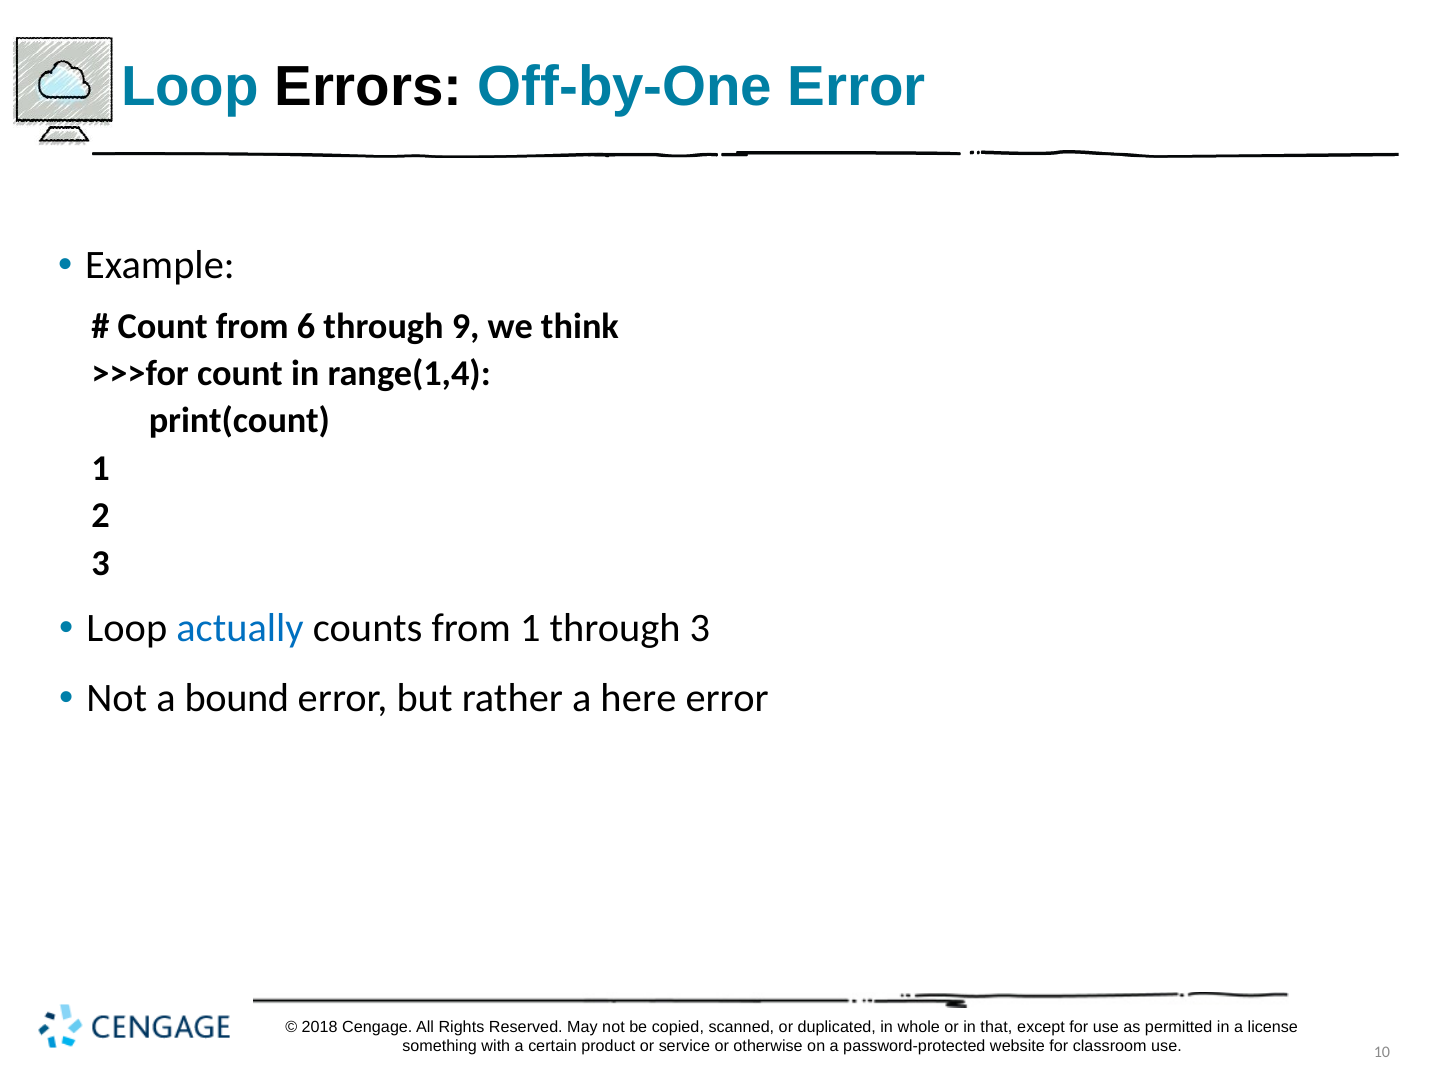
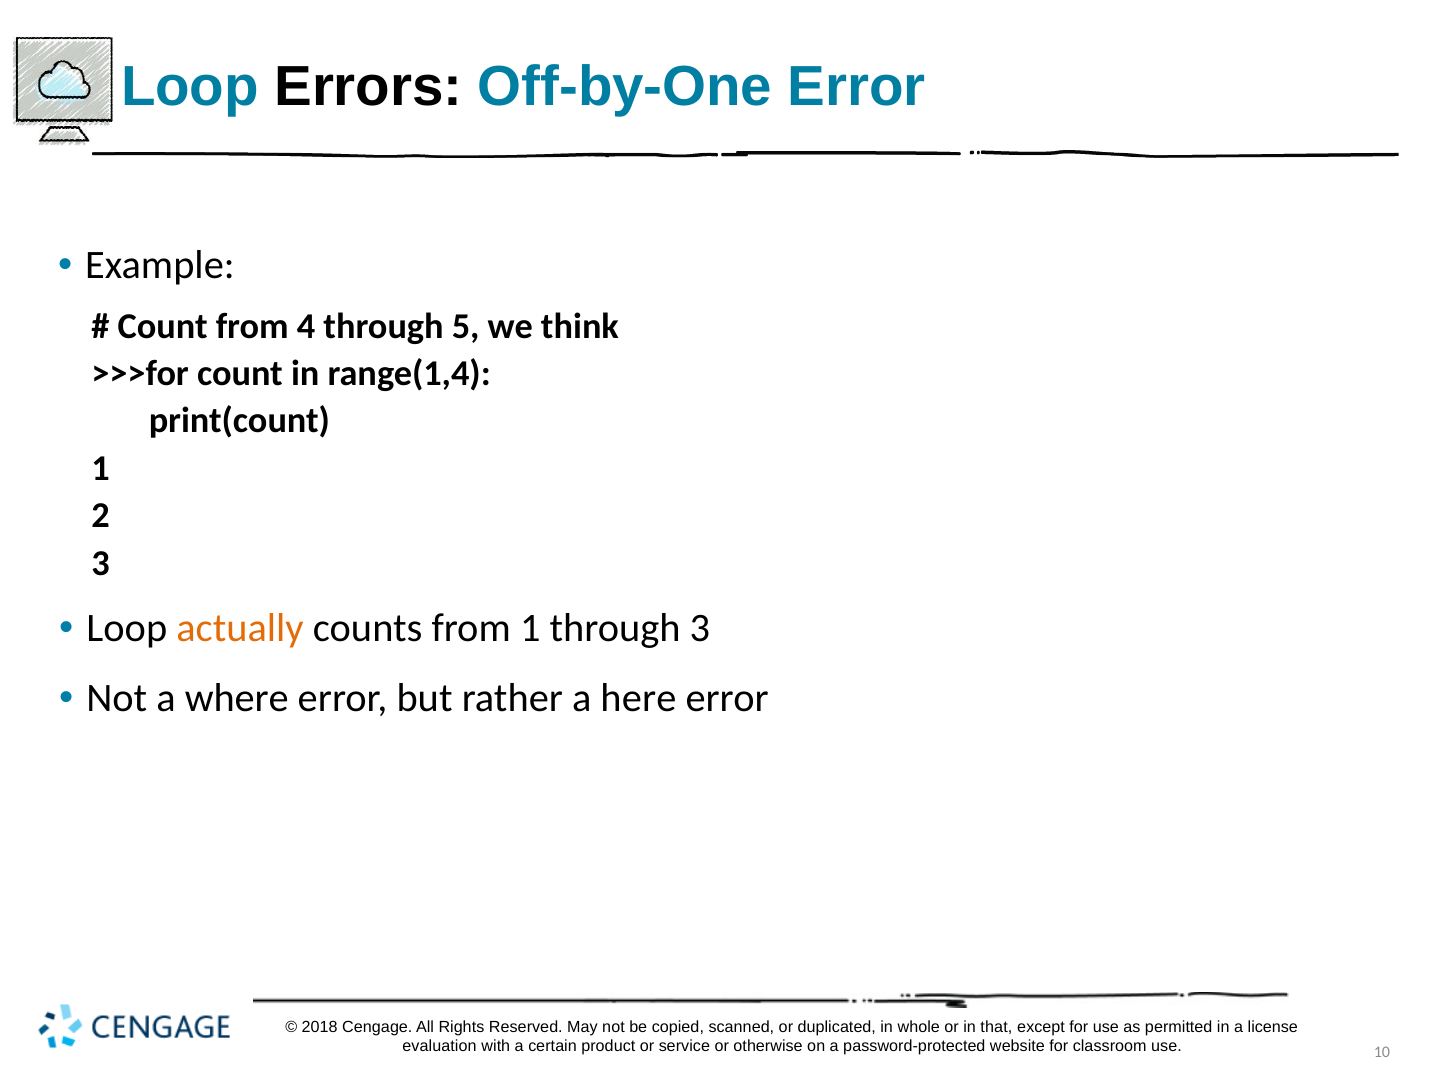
6: 6 -> 4 (306, 326)
9: 9 -> 5 (466, 326)
actually colour: blue -> orange (240, 629)
bound: bound -> where (237, 699)
something: something -> evaluation (440, 1047)
